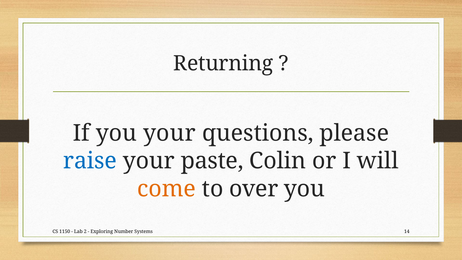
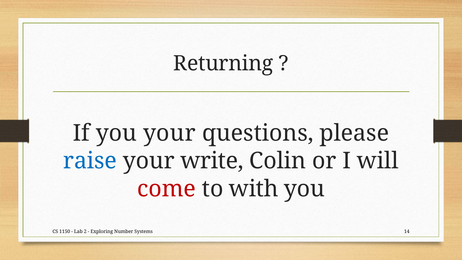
paste: paste -> write (212, 161)
come colour: orange -> red (167, 189)
over: over -> with (254, 189)
